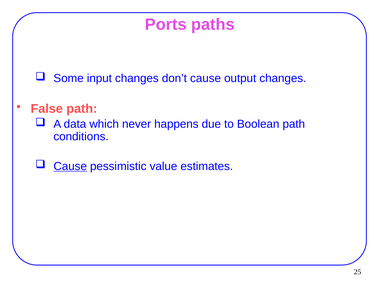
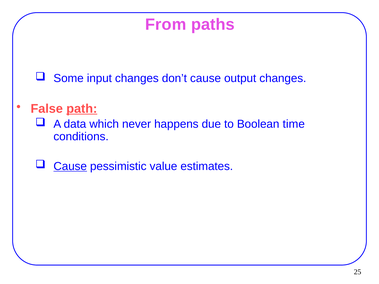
Ports: Ports -> From (166, 25)
path underline: none -> present (82, 109)
Boolean path: path -> time (294, 124)
